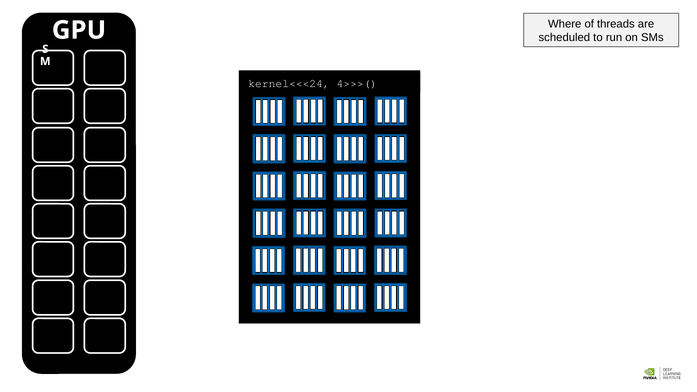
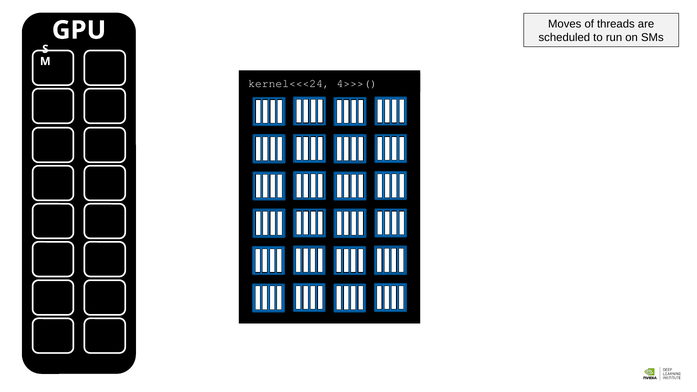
Where: Where -> Moves (565, 24)
